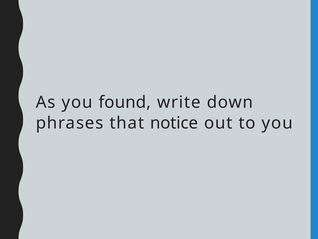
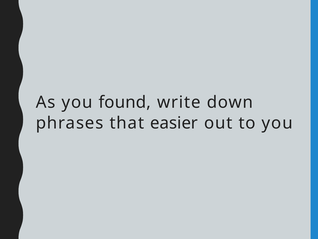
notice: notice -> easier (174, 123)
